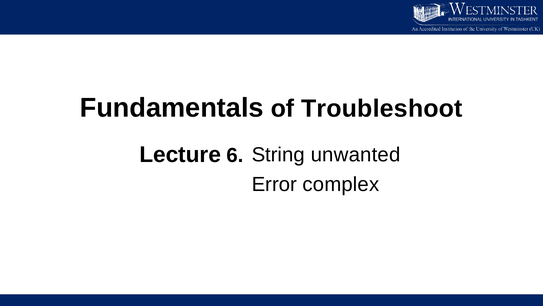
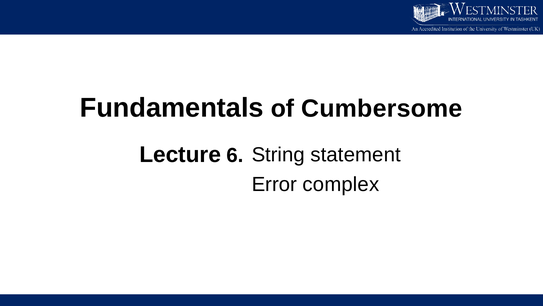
Troubleshoot: Troubleshoot -> Cumbersome (382, 109)
unwanted: unwanted -> statement (356, 154)
